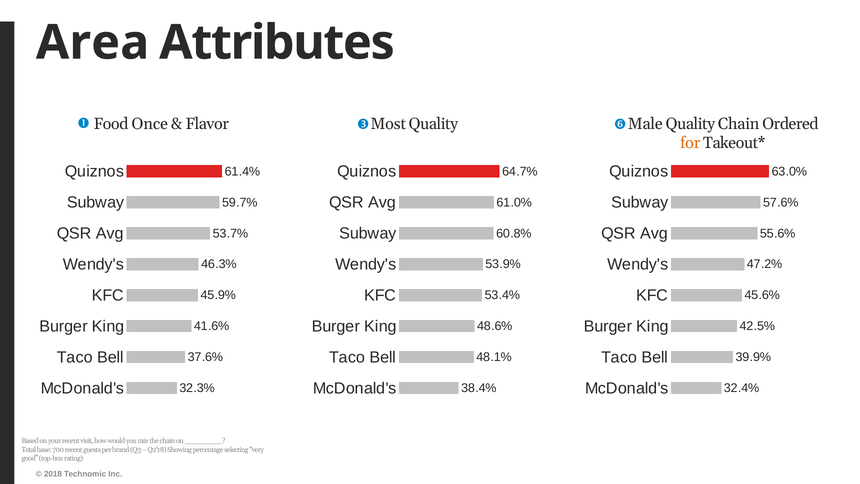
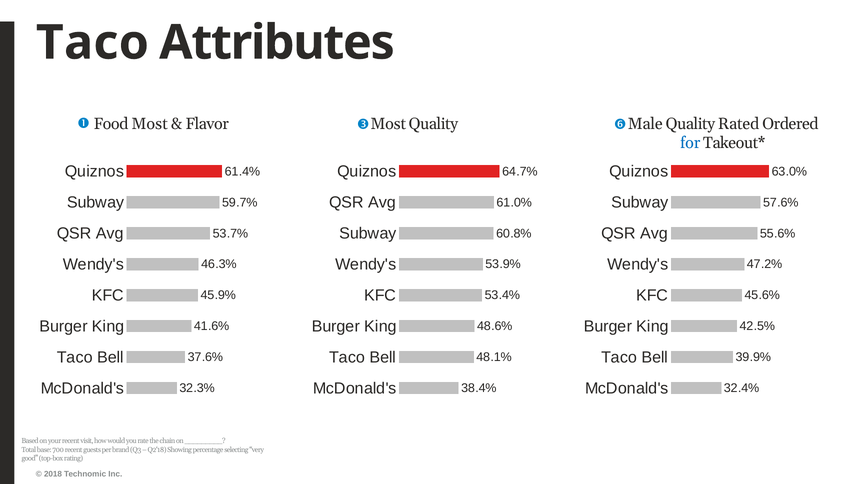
Area: Area -> Taco (92, 43)
Food Once: Once -> Most (150, 124)
Quality Chain: Chain -> Rated (739, 124)
for colour: orange -> blue (690, 143)
